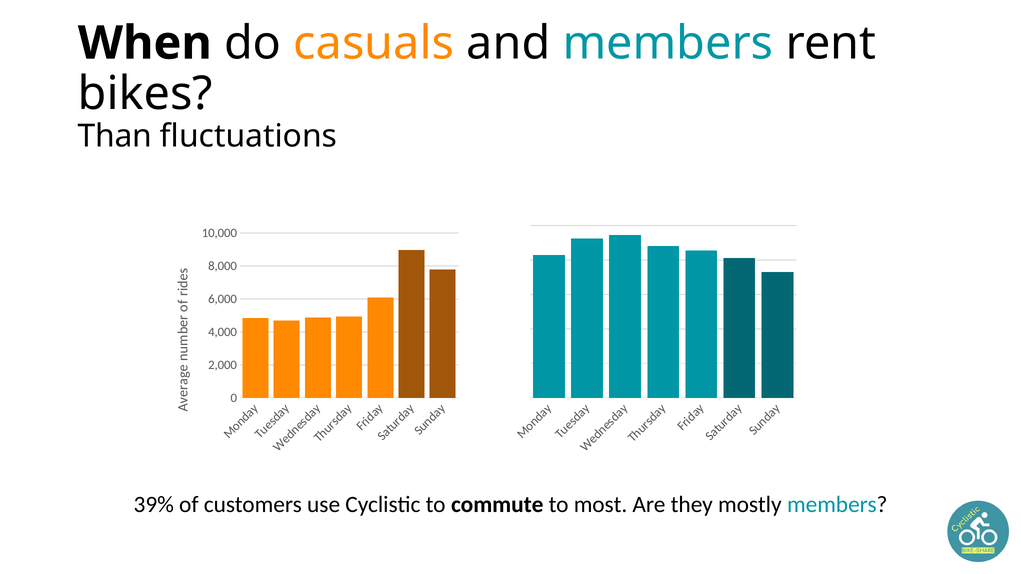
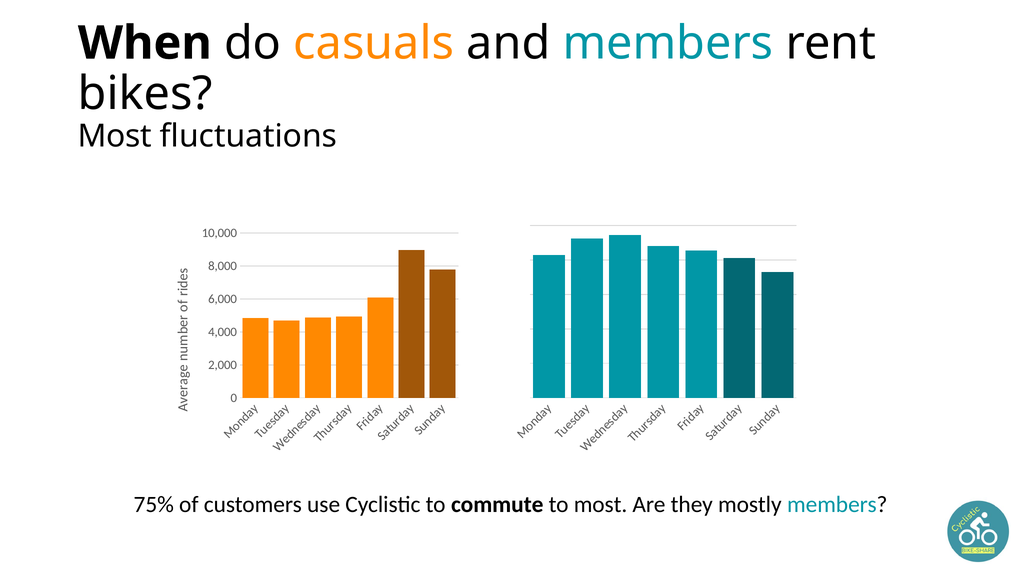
Than: Than -> Most (115, 136)
39%: 39% -> 75% (154, 505)
